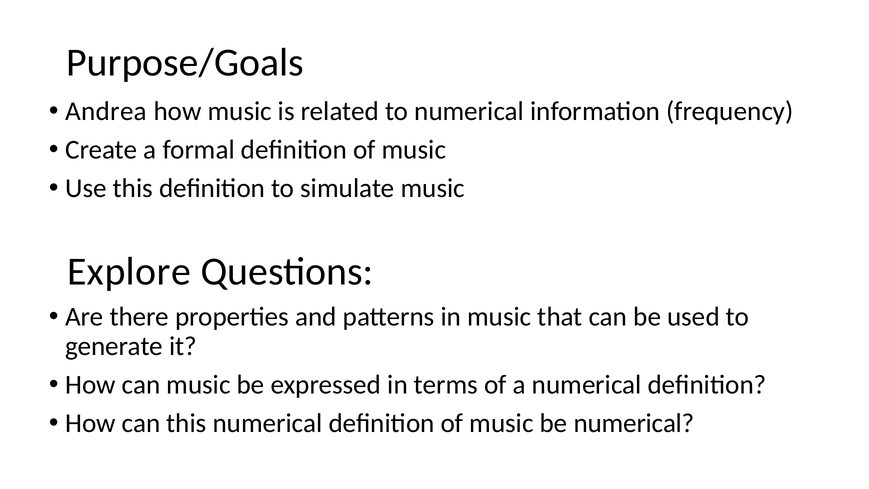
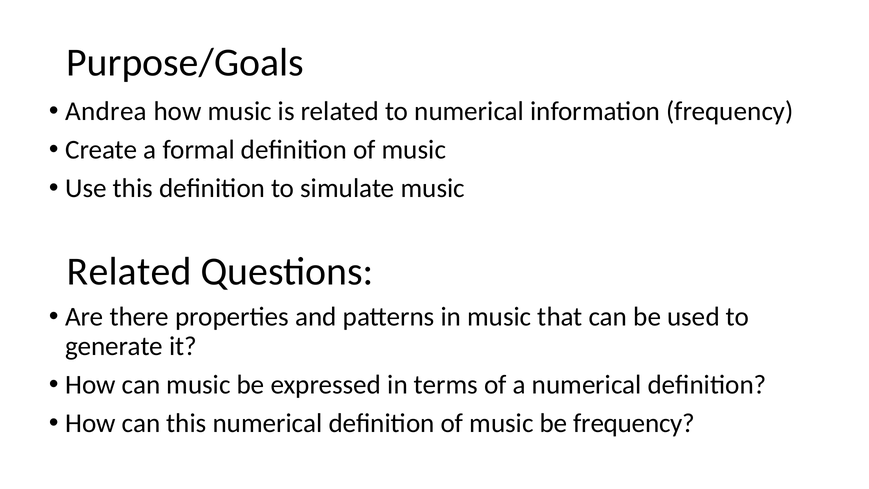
Explore: Explore -> Related (129, 272)
be numerical: numerical -> frequency (634, 423)
